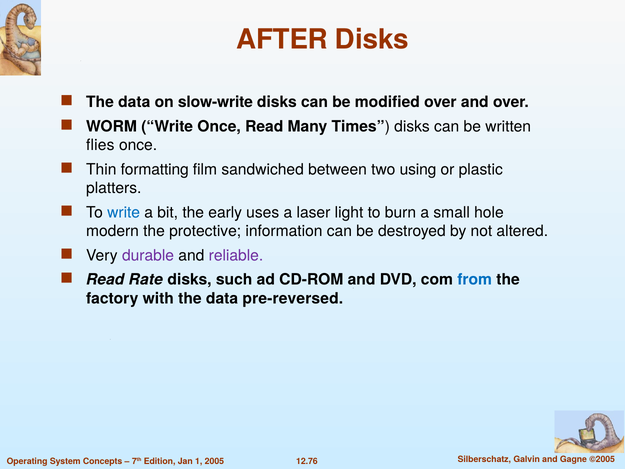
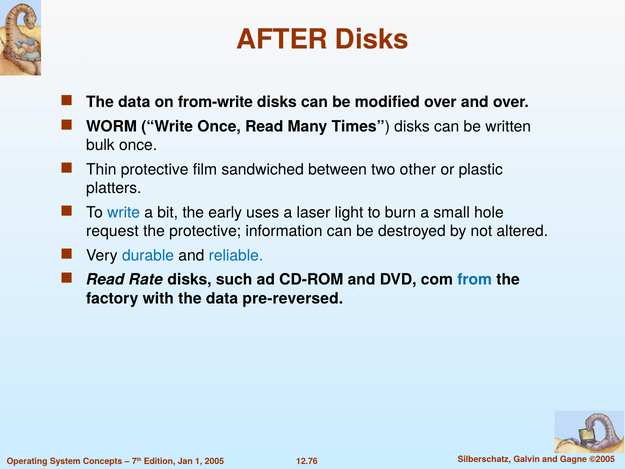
slow-write: slow-write -> from-write (215, 102)
flies: flies -> bulk (100, 145)
Thin formatting: formatting -> protective (155, 169)
using: using -> other (418, 169)
modern: modern -> request (112, 231)
durable colour: purple -> blue (148, 255)
reliable colour: purple -> blue (236, 255)
